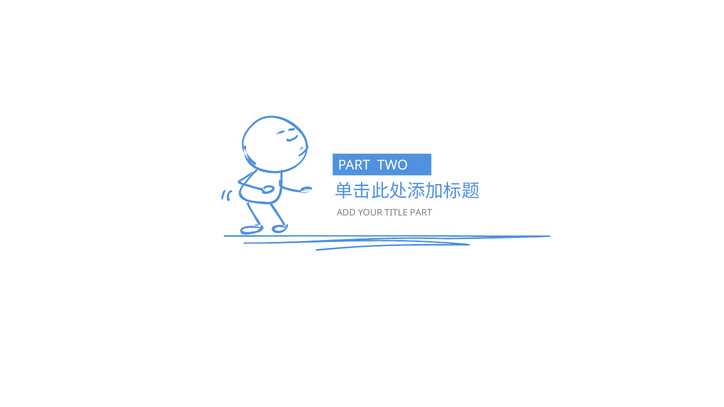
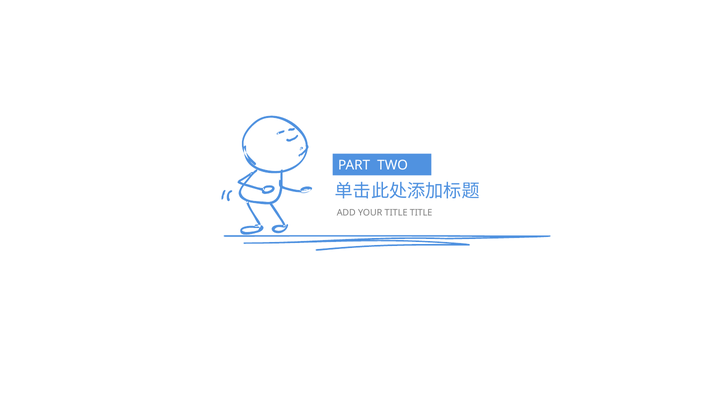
TITLE PART: PART -> TITLE (421, 213)
